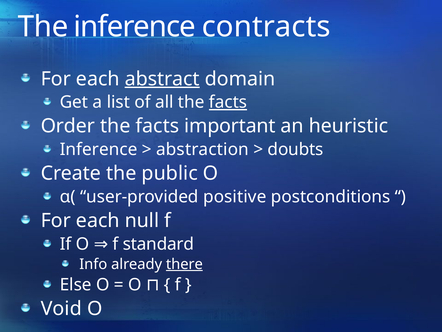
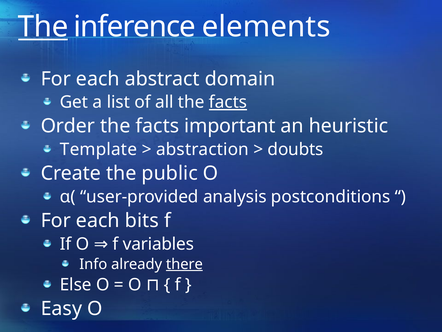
The underline: none -> present (43, 27)
contracts: contracts -> elements (266, 27)
abstract underline: present -> none (162, 79)
Inference: Inference -> Template (99, 149)
positive: positive -> analysis (235, 196)
null: null -> bits (142, 220)
standard: standard -> variables (158, 244)
Void: Void -> Easy (61, 308)
